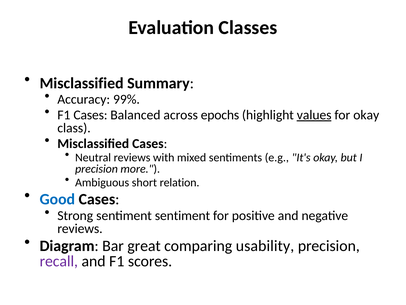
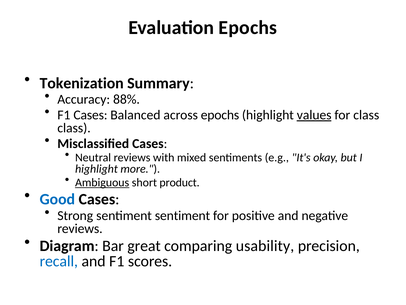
Evaluation Classes: Classes -> Epochs (248, 27)
Misclassified: Misclassified -> Tokenization (82, 83)
99%: 99% -> 88% (127, 99)
for okay: okay -> class (366, 115)
precision: precision -> highlight (96, 169)
Ambiguous underline: none -> present (102, 182)
relation: relation -> product (180, 182)
recall colour: purple -> blue (59, 261)
